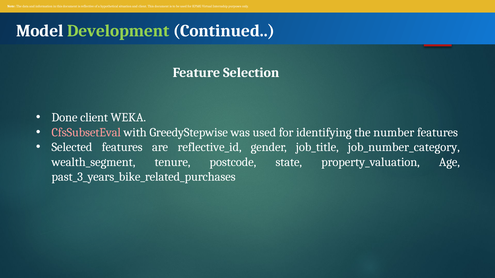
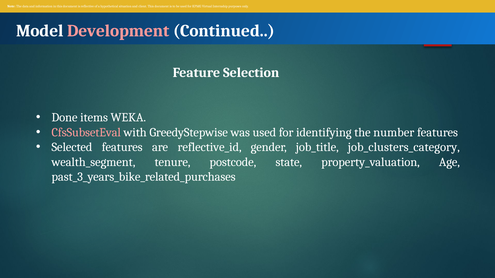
Development colour: light green -> pink (118, 31)
Done client: client -> items (94, 118)
job_number_category: job_number_category -> job_clusters_category (404, 147)
